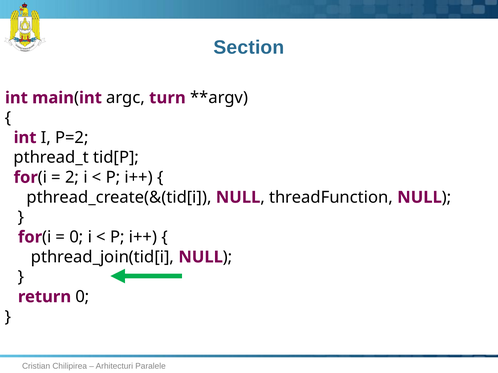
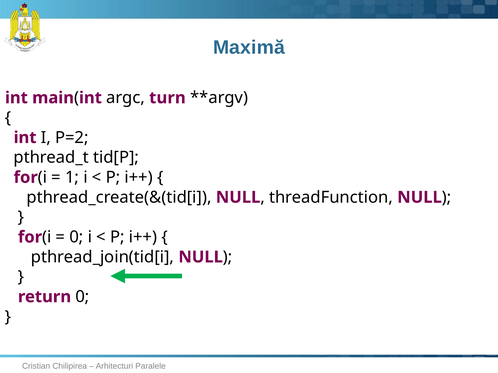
Section: Section -> Maximă (249, 48)
2: 2 -> 1 (72, 178)
